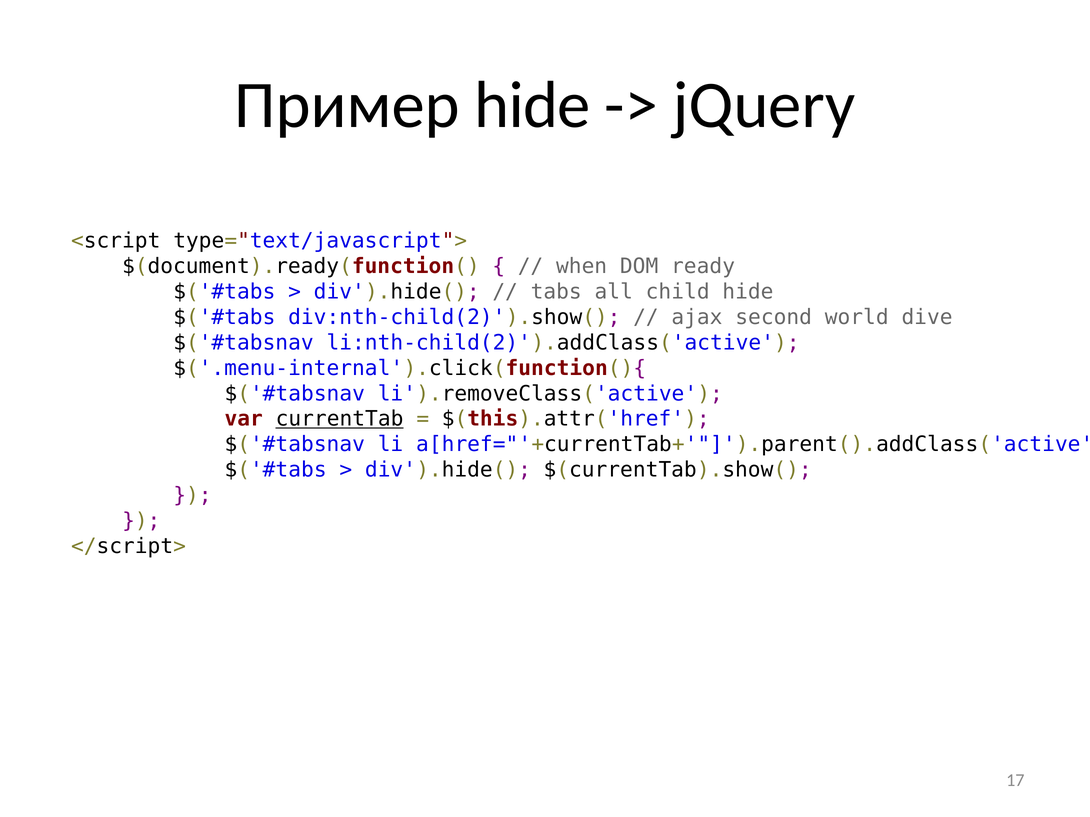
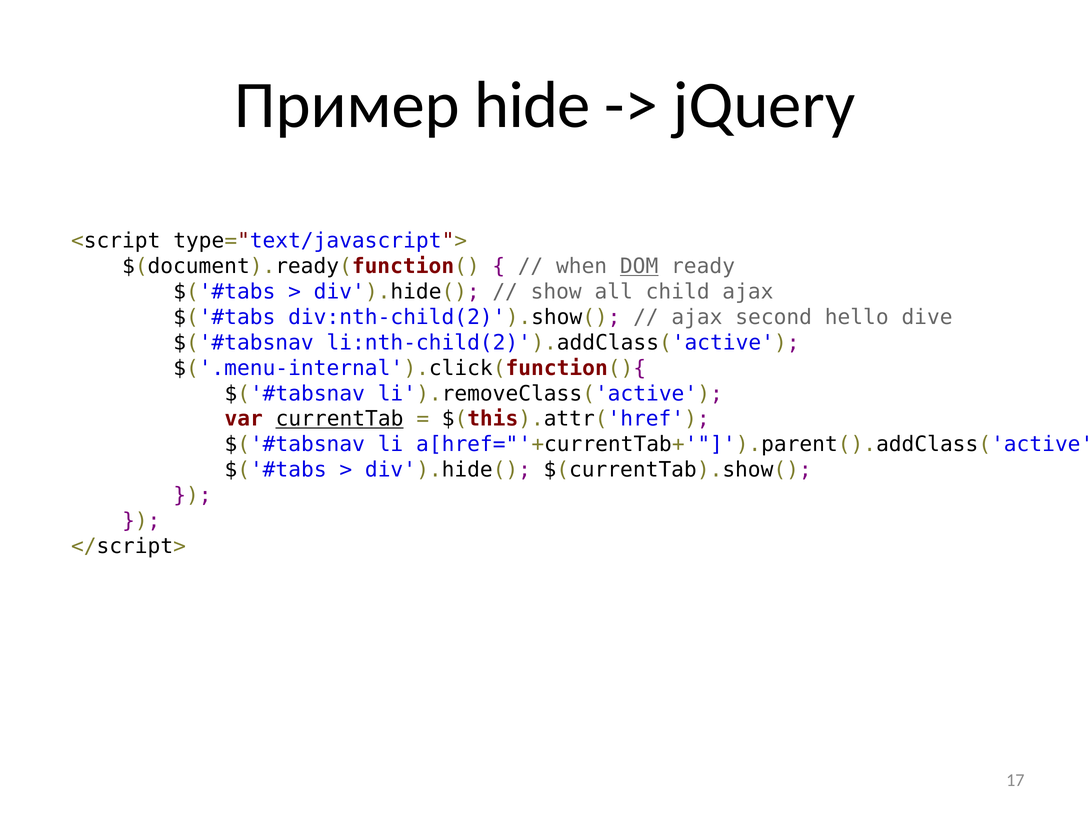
DOM underline: none -> present (639, 267)
tabs: tabs -> show (556, 292)
child hide: hide -> ajax (748, 292)
world: world -> hello (857, 317)
